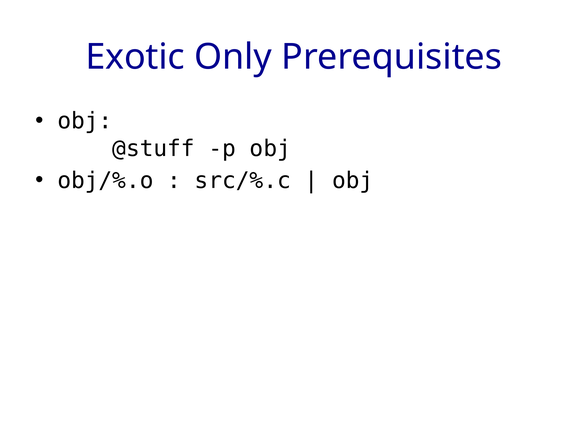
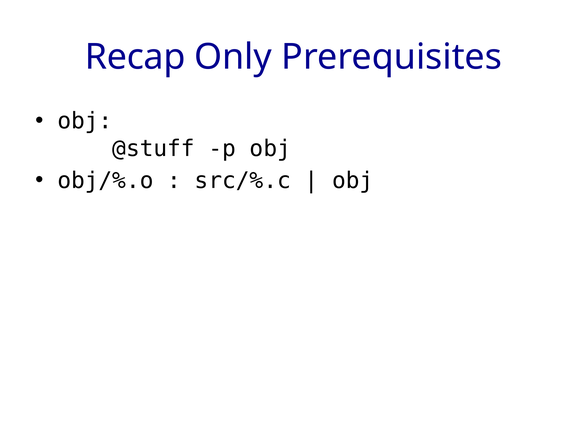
Exotic: Exotic -> Recap (135, 57)
